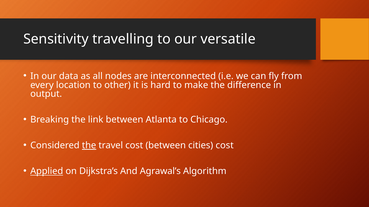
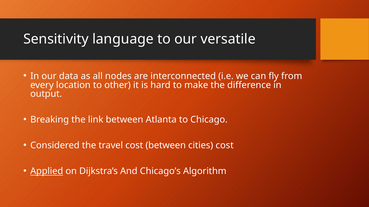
travelling: travelling -> language (123, 39)
the underline: present -> none (89, 146)
Agrawal’s: Agrawal’s -> Chicago’s (160, 172)
